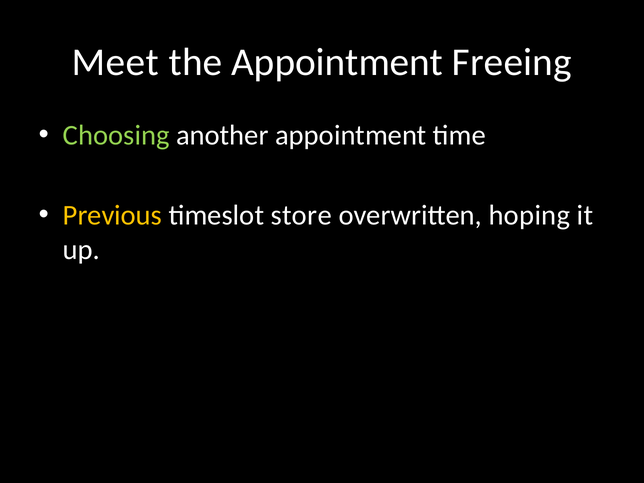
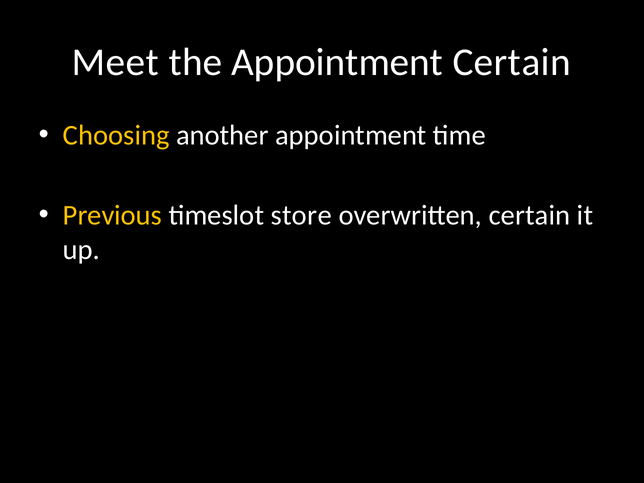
Appointment Freeing: Freeing -> Certain (512, 62)
Choosing colour: light green -> yellow (116, 135)
overwritten hoping: hoping -> certain (529, 215)
